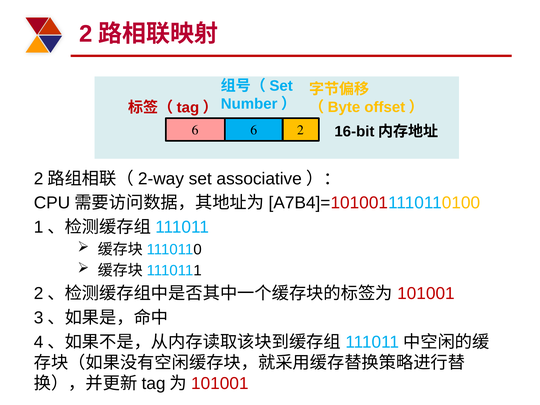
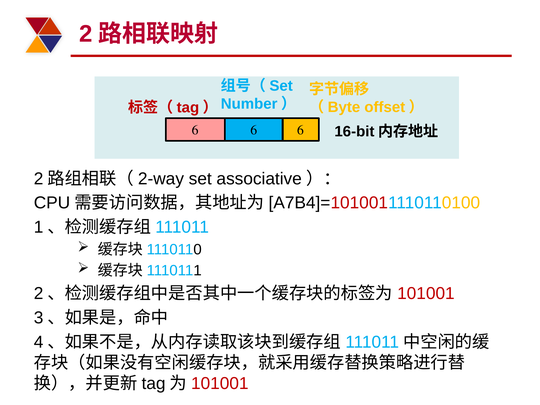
2: 2 -> 6 (301, 130)
